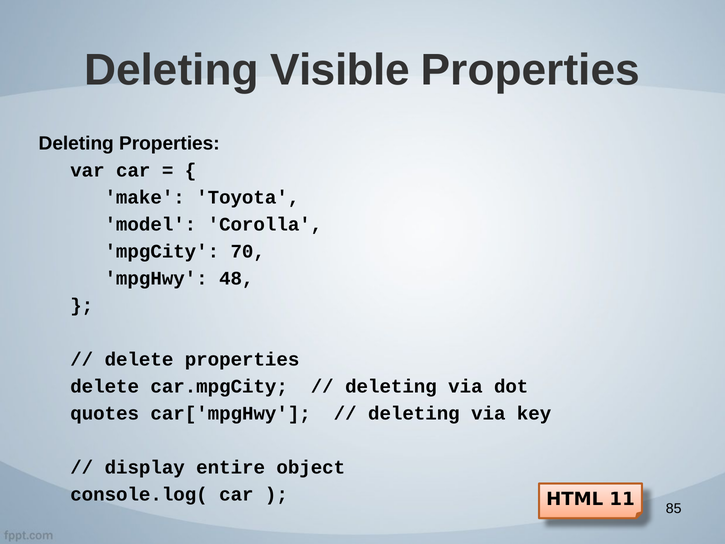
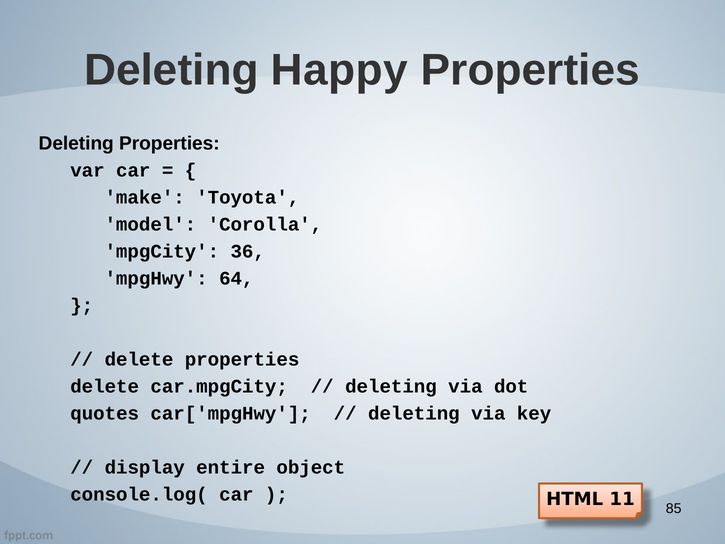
Visible: Visible -> Happy (340, 70)
70: 70 -> 36 (248, 251)
48: 48 -> 64 (236, 278)
